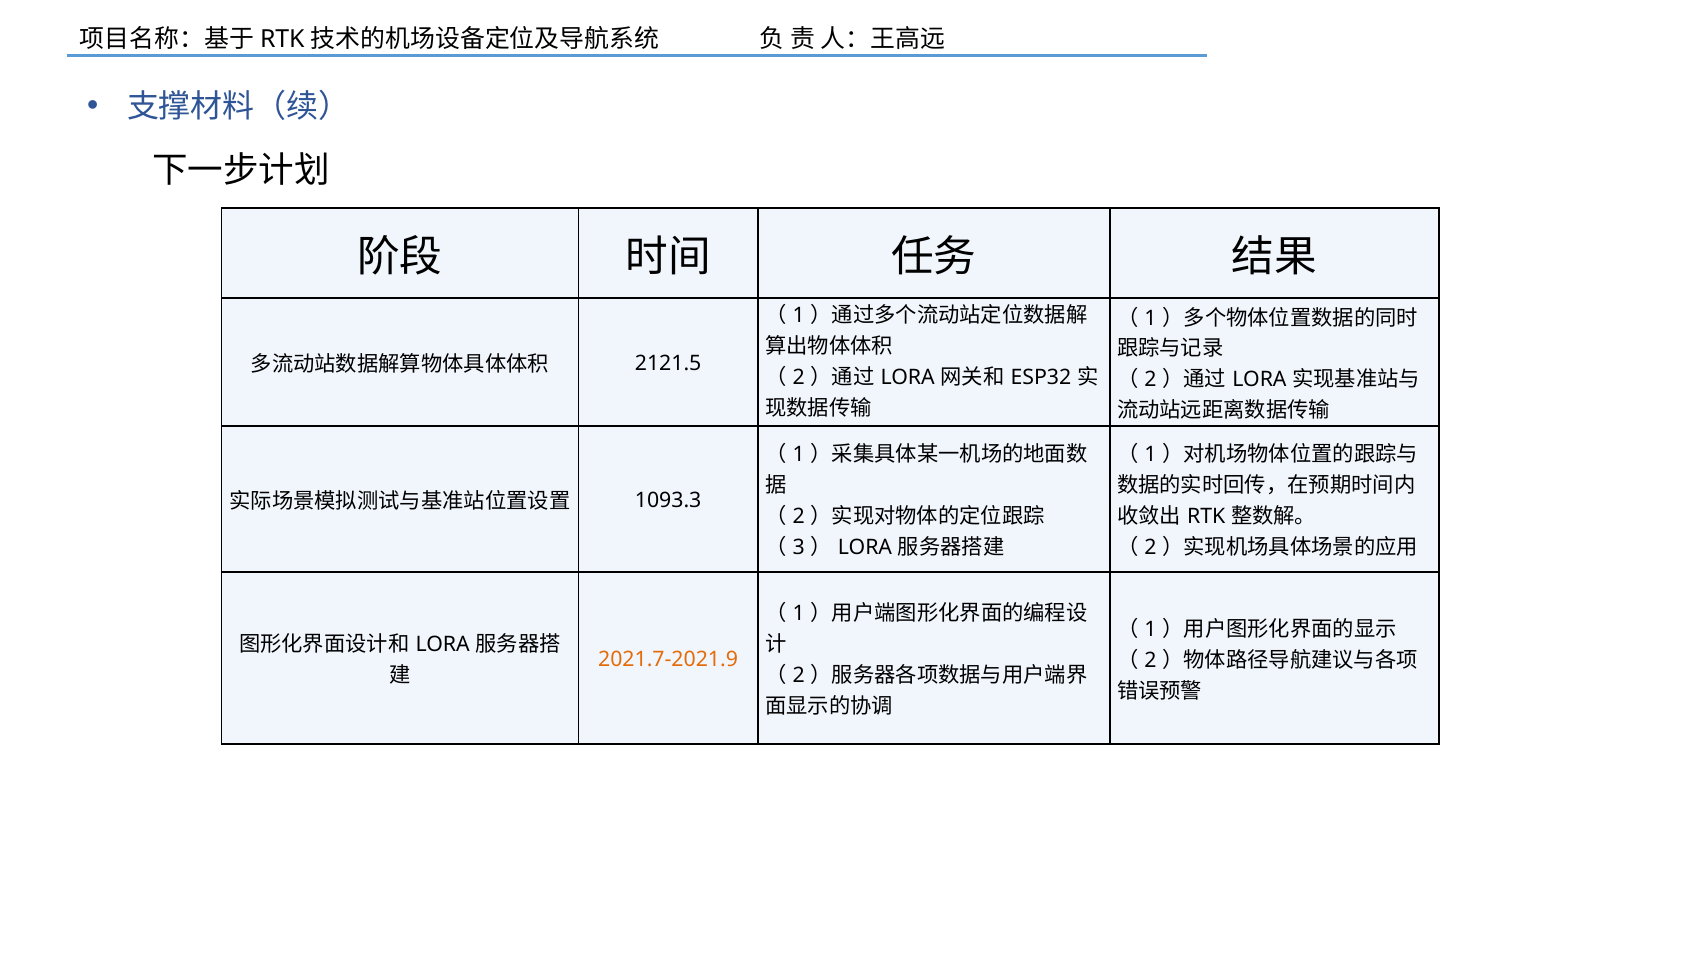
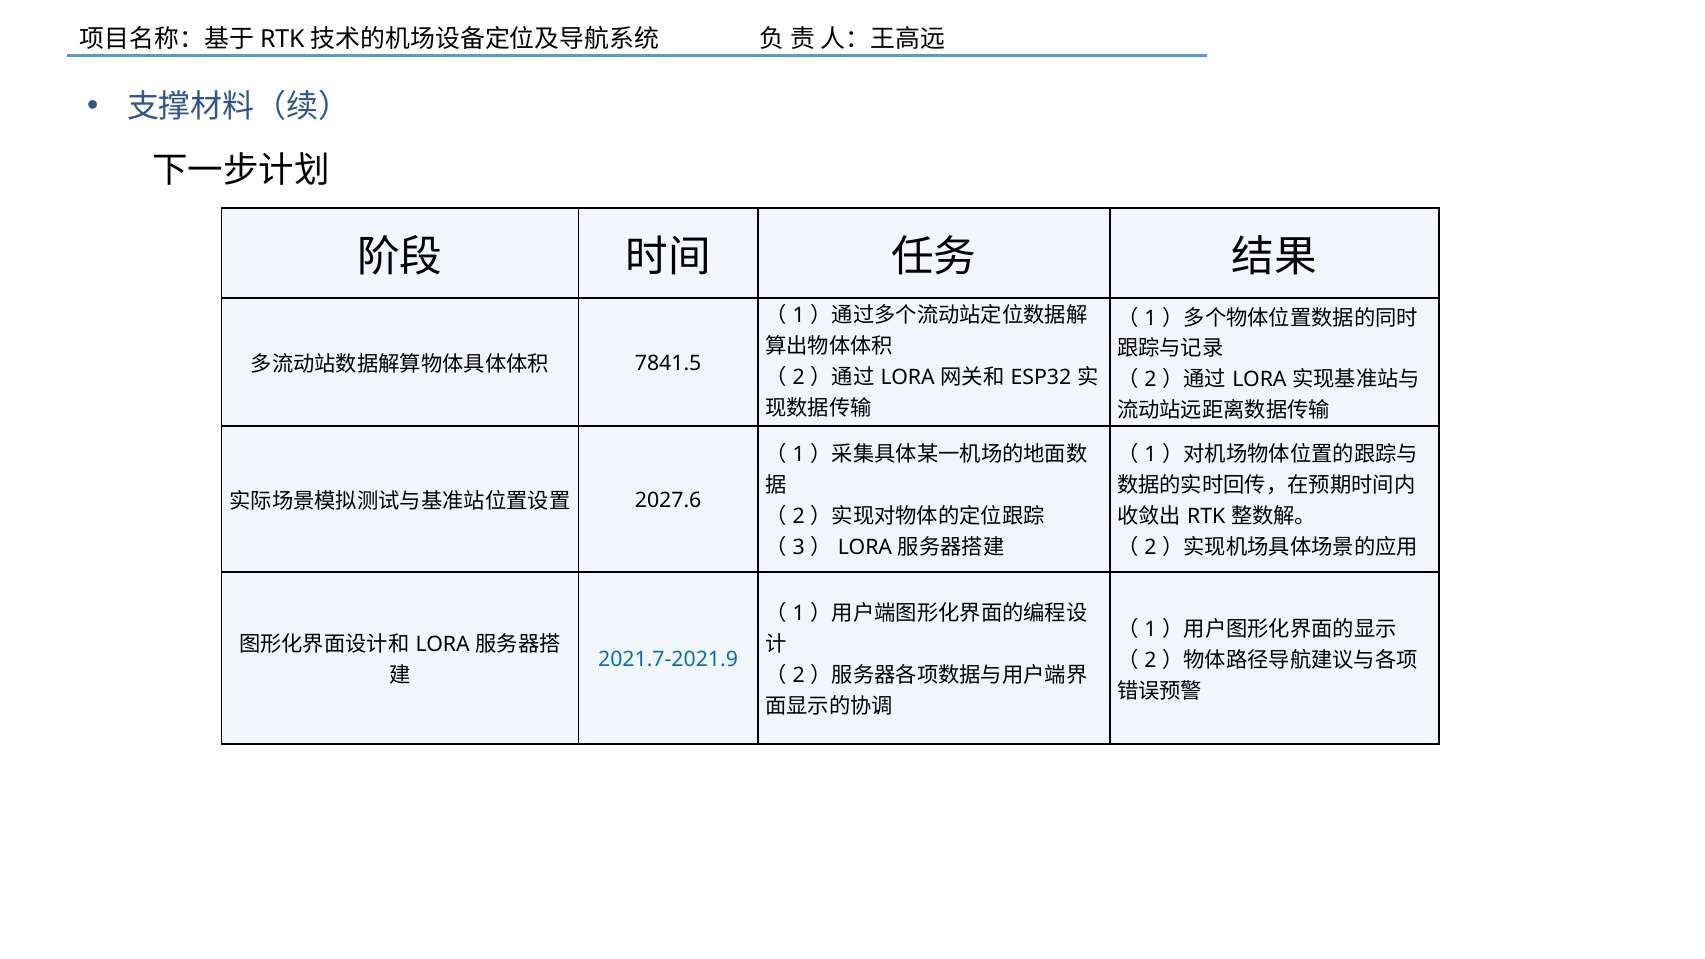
2121.5: 2121.5 -> 7841.5 (668, 363)
1093.3: 1093.3 -> 2027.6 (668, 500)
2021.7-2021.9 colour: orange -> blue (668, 659)
